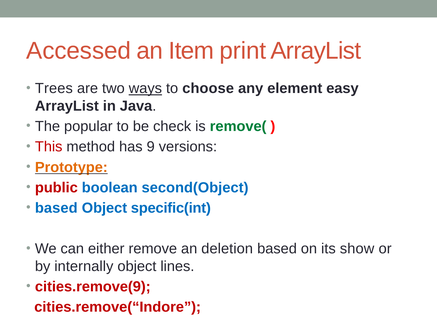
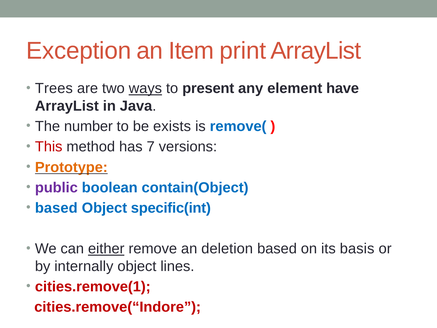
Accessed: Accessed -> Exception (79, 51)
choose: choose -> present (208, 88)
easy: easy -> have (343, 88)
popular: popular -> number (88, 126)
check: check -> exists (172, 126)
remove( colour: green -> blue (238, 126)
9: 9 -> 7 (151, 147)
public colour: red -> purple (56, 187)
second(Object: second(Object -> contain(Object (195, 187)
either underline: none -> present (106, 249)
show: show -> basis (357, 249)
cities.remove(9: cities.remove(9 -> cities.remove(1 (93, 286)
